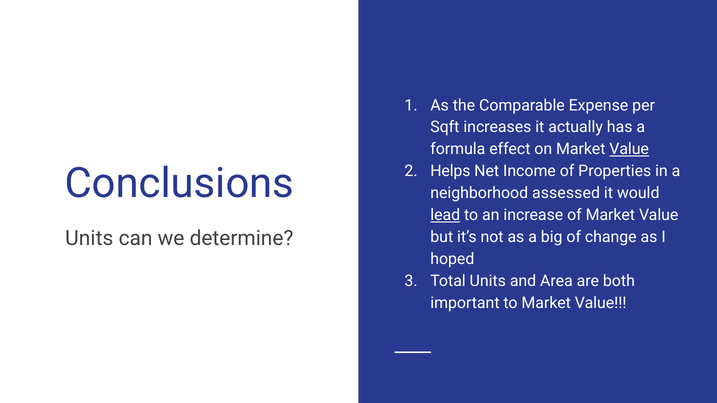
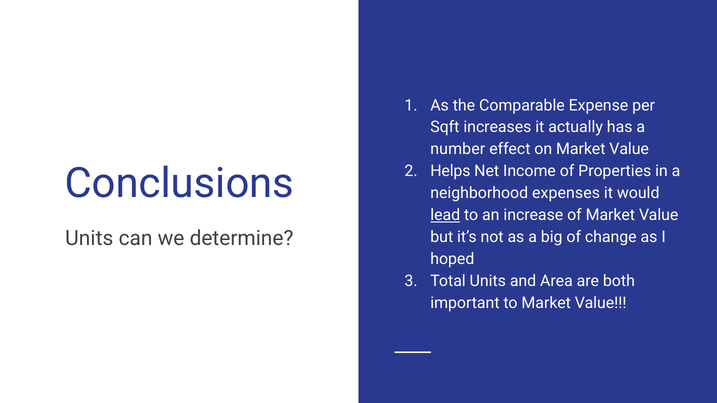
formula: formula -> number (458, 149)
Value underline: present -> none (629, 149)
assessed: assessed -> expenses (566, 193)
